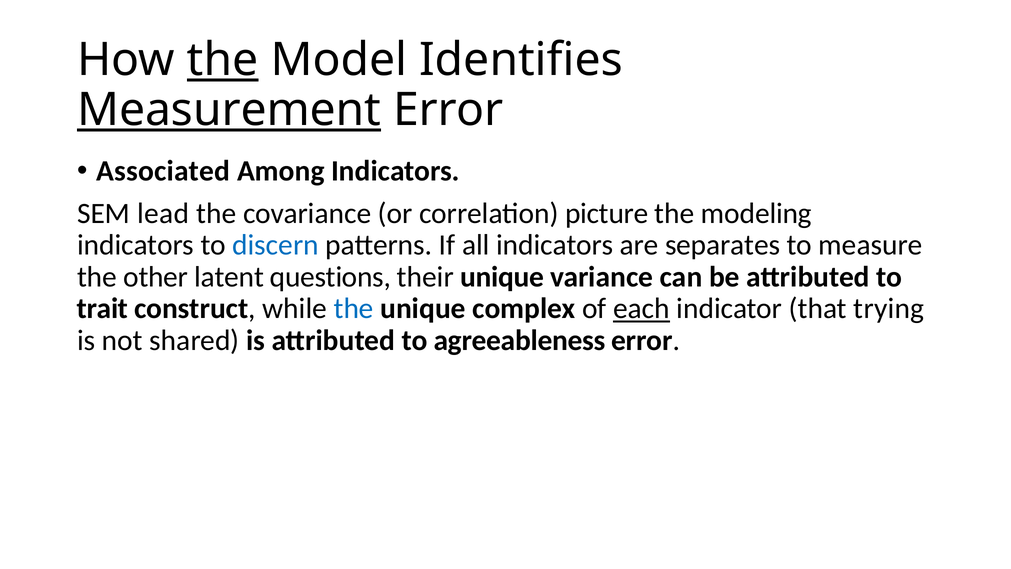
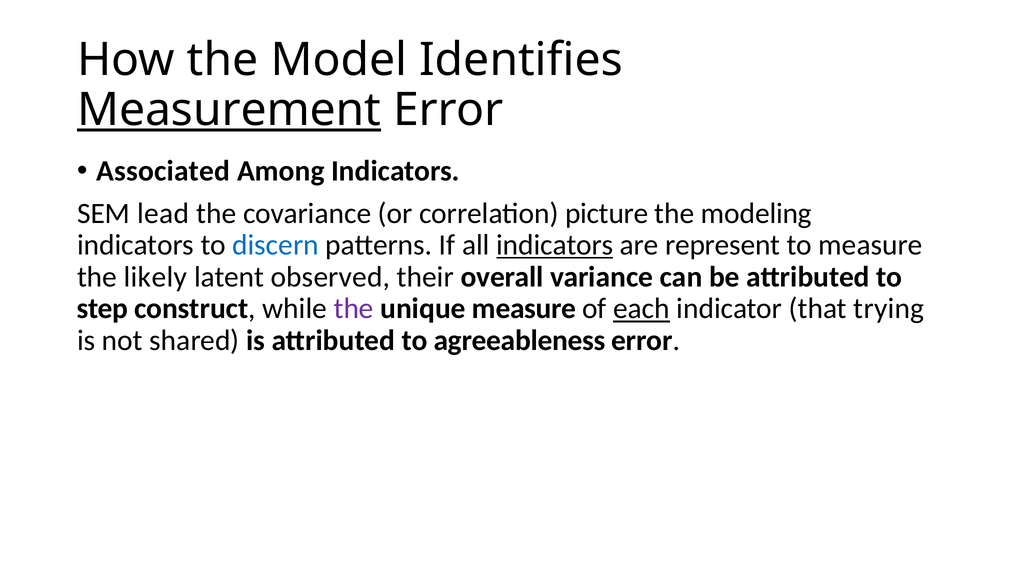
the underline: present -> none (223, 60)
indicators underline: none -> present (555, 245)
separates: separates -> represent (723, 245)
other: other -> likely (155, 277)
questions: questions -> observed (330, 277)
their unique: unique -> overall (502, 277)
trait: trait -> step (102, 309)
the colour: blue -> purple (354, 309)
unique complex: complex -> measure (524, 309)
